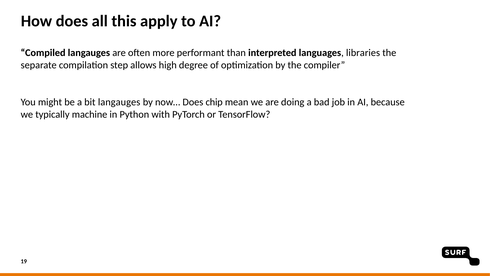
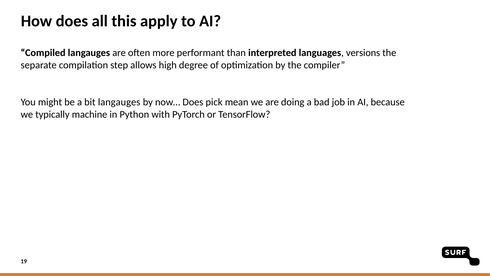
libraries: libraries -> versions (363, 53)
chip: chip -> pick (214, 102)
